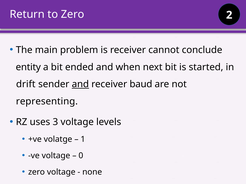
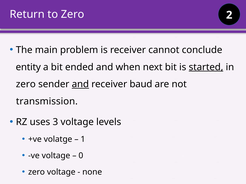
started underline: none -> present (206, 67)
drift: drift -> zero (26, 84)
representing: representing -> transmission (47, 102)
